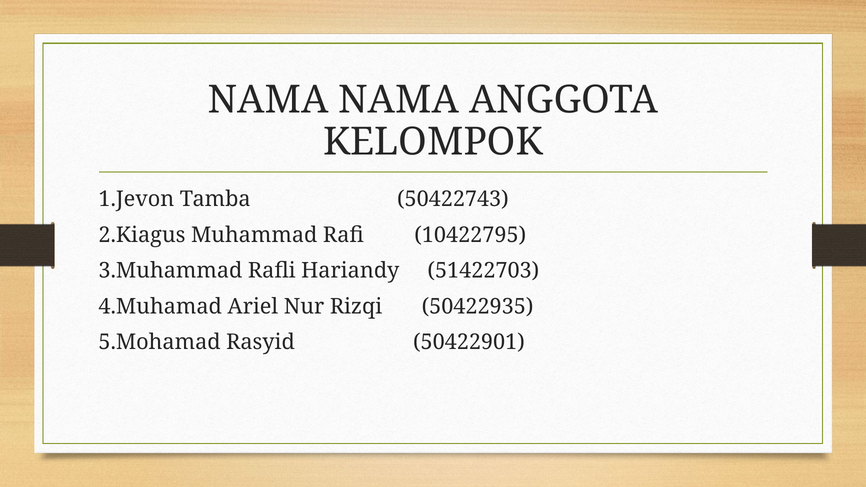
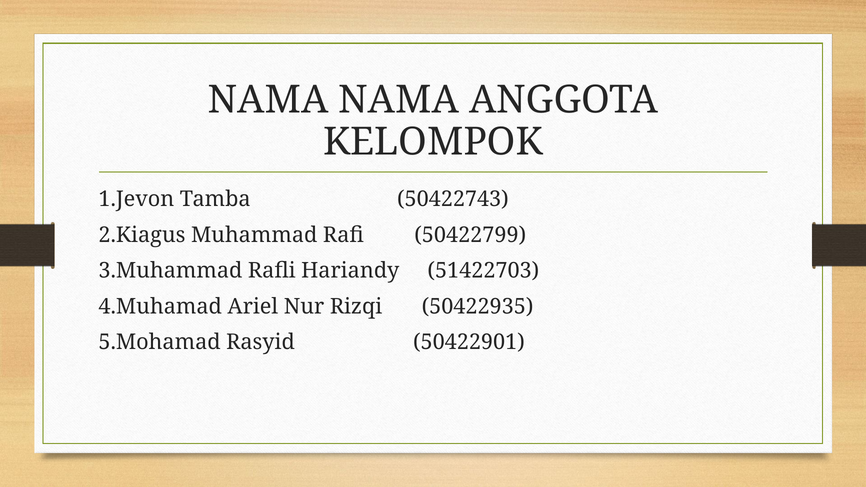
10422795: 10422795 -> 50422799 (470, 235)
